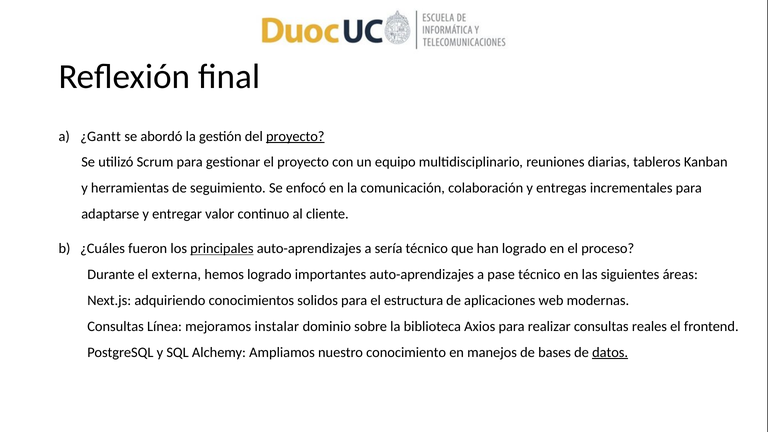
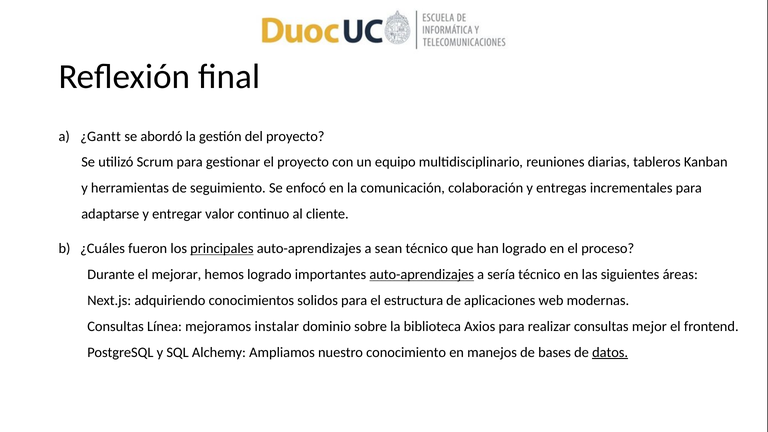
proyecto underline: present -> none (295, 136)
sería: sería -> sean (388, 249)
externa: externa -> mejorar (176, 275)
auto-aprendizajes underline: none -> present (422, 275)
pase: pase -> sería (501, 275)
reales: reales -> mejor (649, 326)
